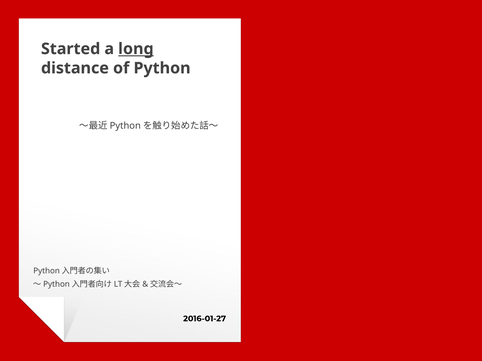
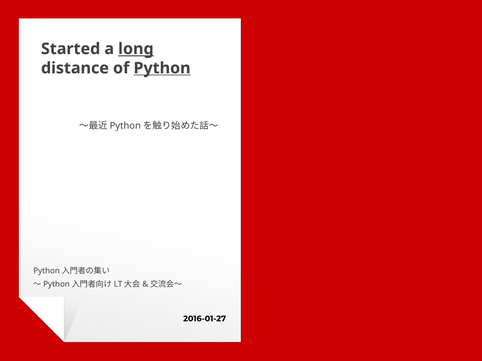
Python underline: none -> present (162, 68)
